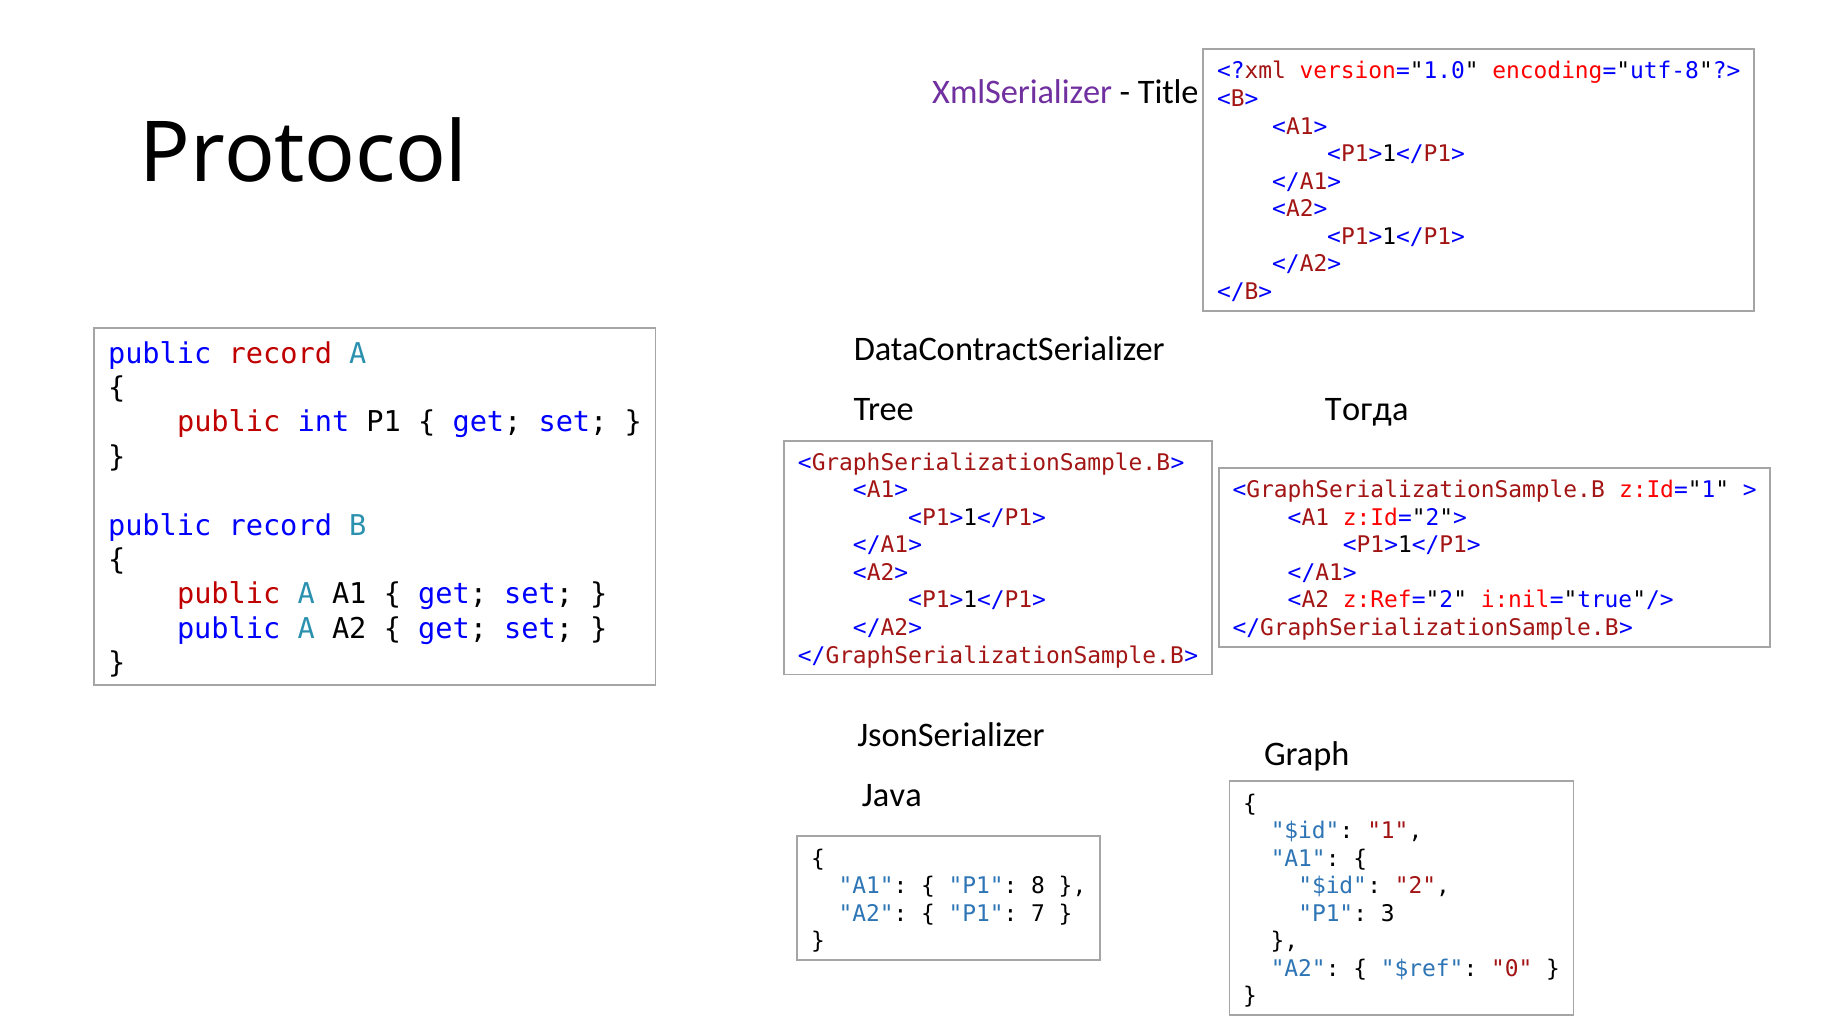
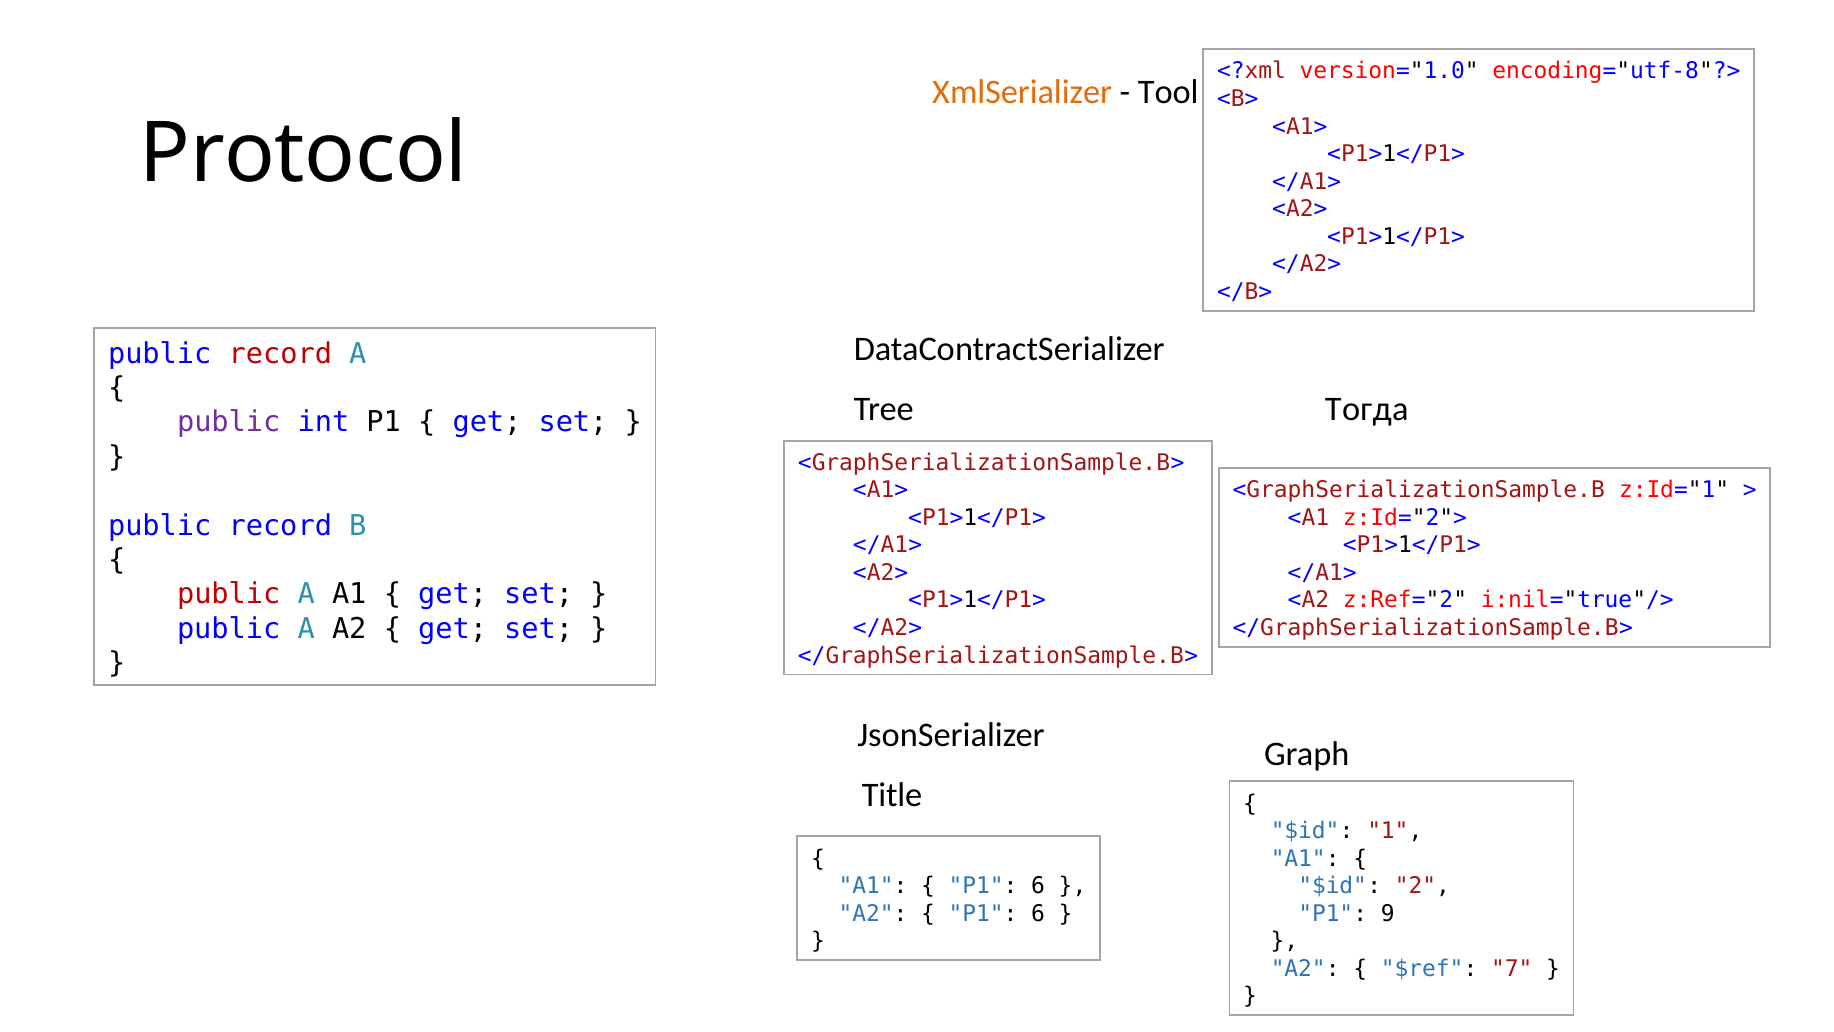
XmlSerializer colour: purple -> orange (1022, 92)
Title: Title -> Tool (1168, 92)
public colour: red -> purple (229, 422)
Java: Java -> Title (892, 795)
8: 8 -> 6 (1038, 886)
7: 7 -> 6 (1038, 913)
3: 3 -> 9 (1388, 913)
0: 0 -> 7 (1512, 968)
